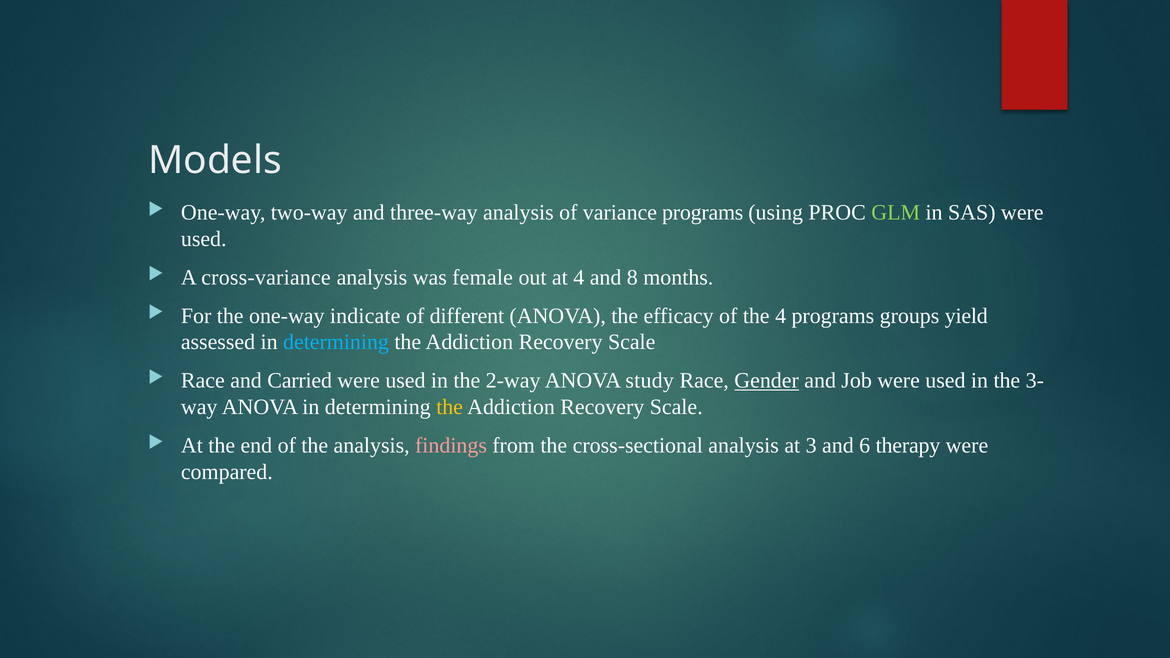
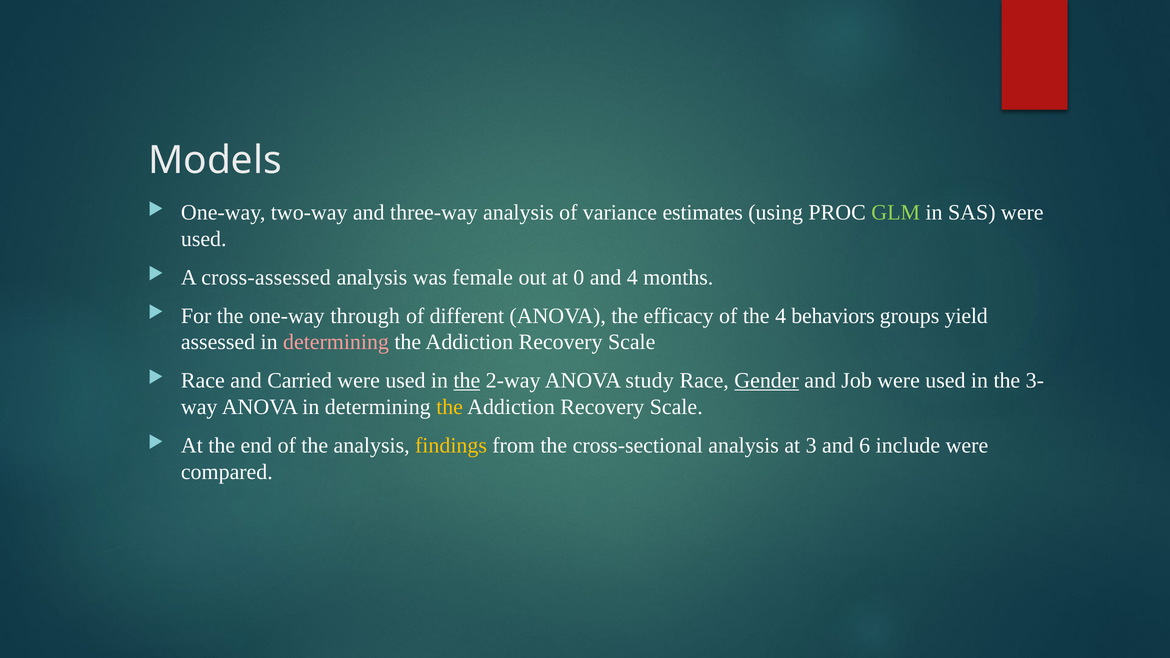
variance programs: programs -> estimates (703, 213)
cross-variance: cross-variance -> cross-assessed (266, 277)
at 4: 4 -> 0 (579, 277)
and 8: 8 -> 4 (632, 277)
indicate: indicate -> through (365, 316)
4 programs: programs -> behaviors (833, 316)
determining colour: light blue -> pink (336, 342)
the underline: none -> present (467, 381)
findings colour: pink -> yellow (451, 446)
therapy: therapy -> include (908, 446)
